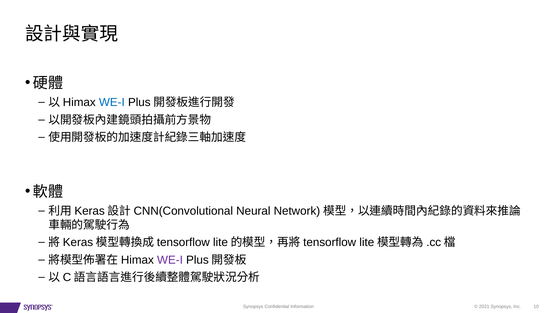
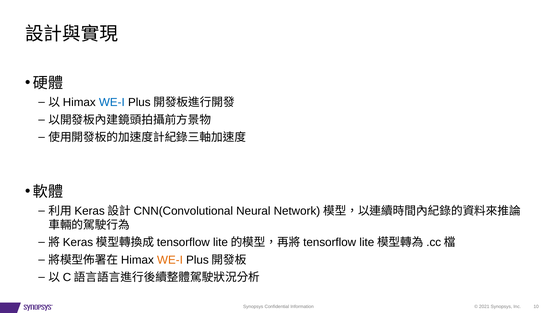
WE-I colour: purple -> orange (170, 260)
